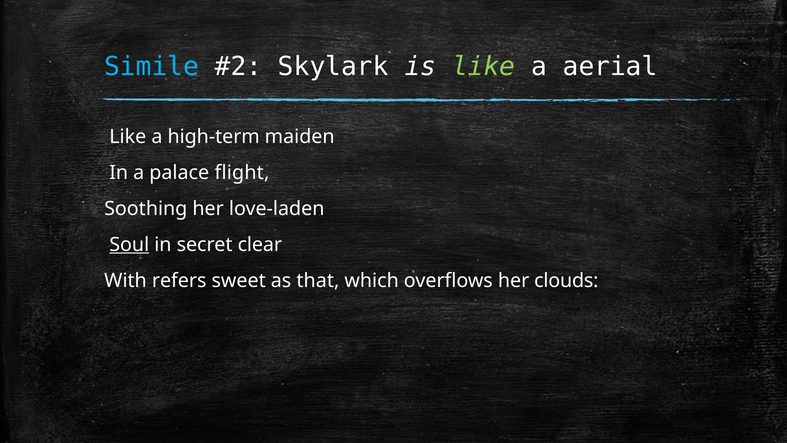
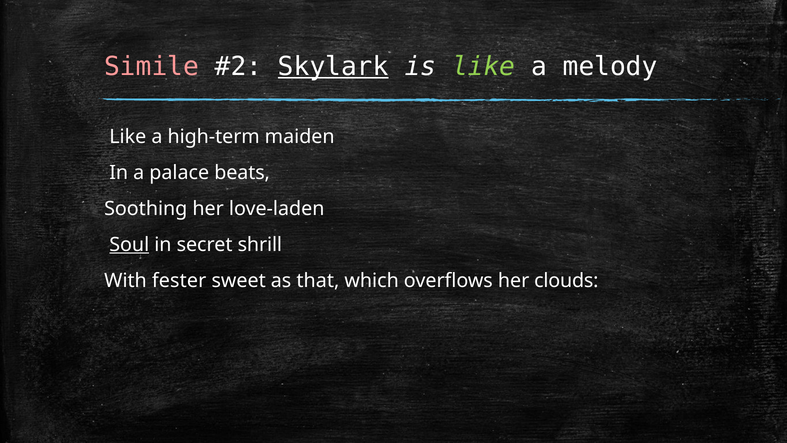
Simile colour: light blue -> pink (152, 66)
Skylark underline: none -> present (333, 66)
aerial: aerial -> melody (610, 66)
flight: flight -> beats (242, 172)
clear: clear -> shrill (260, 244)
refers: refers -> fester (179, 280)
